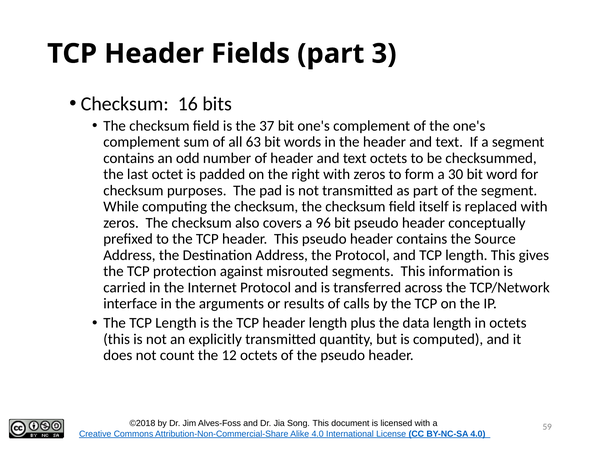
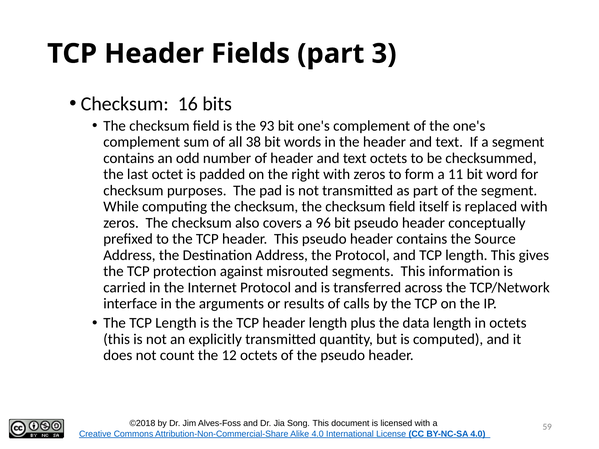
37: 37 -> 93 (267, 126)
63: 63 -> 38 (253, 142)
30: 30 -> 11 (456, 174)
